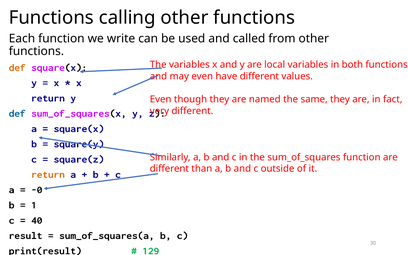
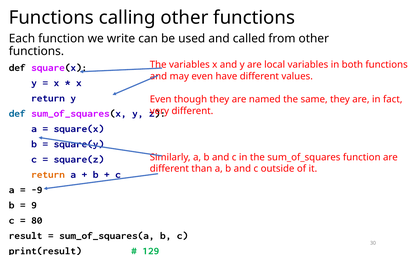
def colour: orange -> black (17, 68)
-0: -0 -> -9 (37, 190)
1: 1 -> 9 (34, 205)
40: 40 -> 80 (37, 220)
